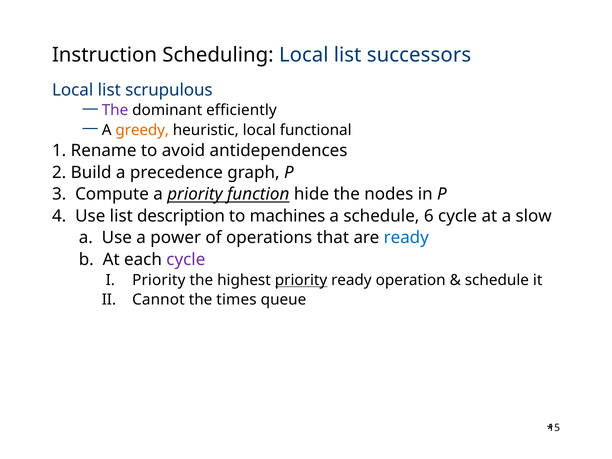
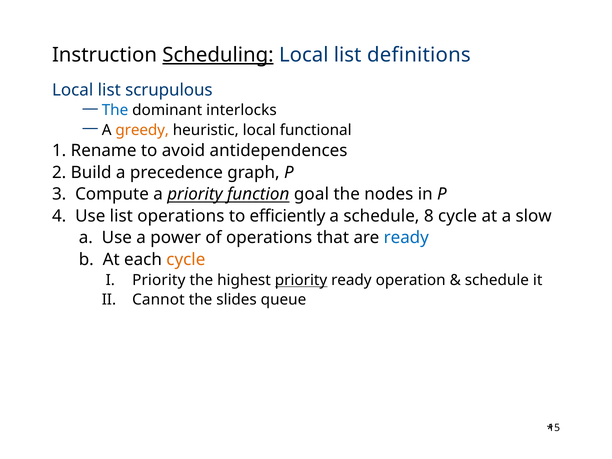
Scheduling underline: none -> present (218, 55)
successors: successors -> definitions (419, 55)
The colour: purple -> blue (115, 110)
efficiently: efficiently -> interlocks (241, 110)
hide: hide -> goal (311, 194)
list description: description -> operations (181, 216)
machines: machines -> efficiently (288, 216)
6: 6 -> 8 (429, 216)
cycle colour: purple -> orange (186, 260)
times: times -> slides (237, 300)
